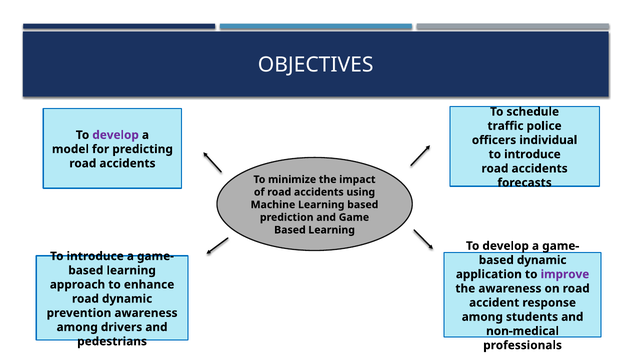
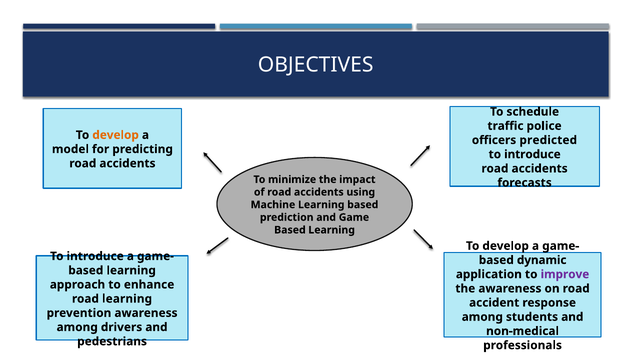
develop colour: purple -> orange (116, 135)
individual: individual -> predicted (548, 140)
road dynamic: dynamic -> learning (127, 299)
